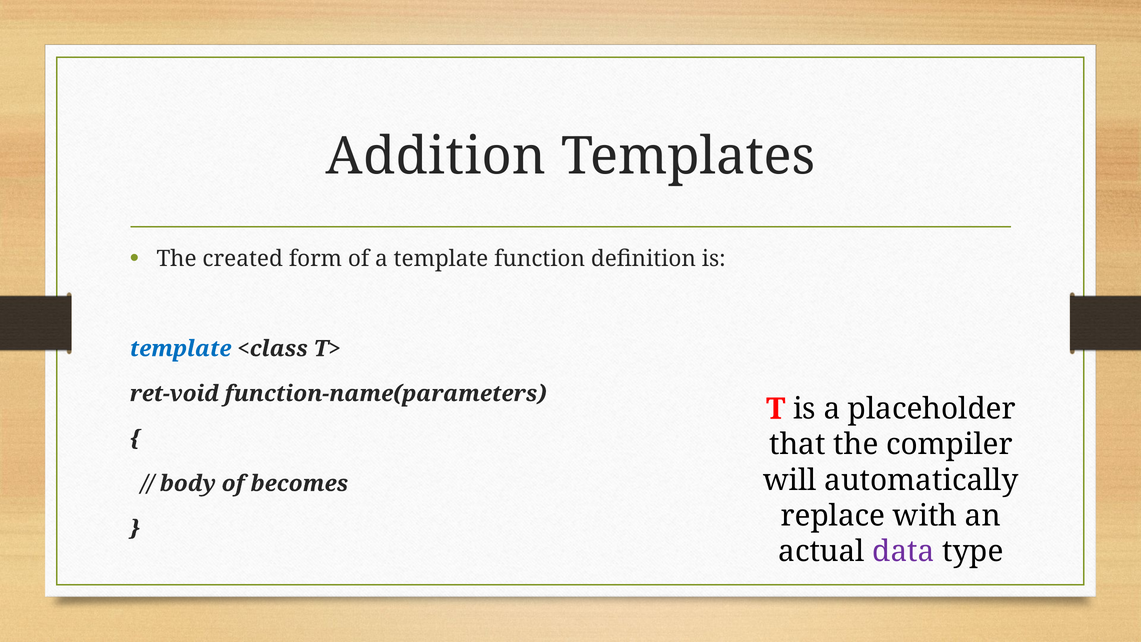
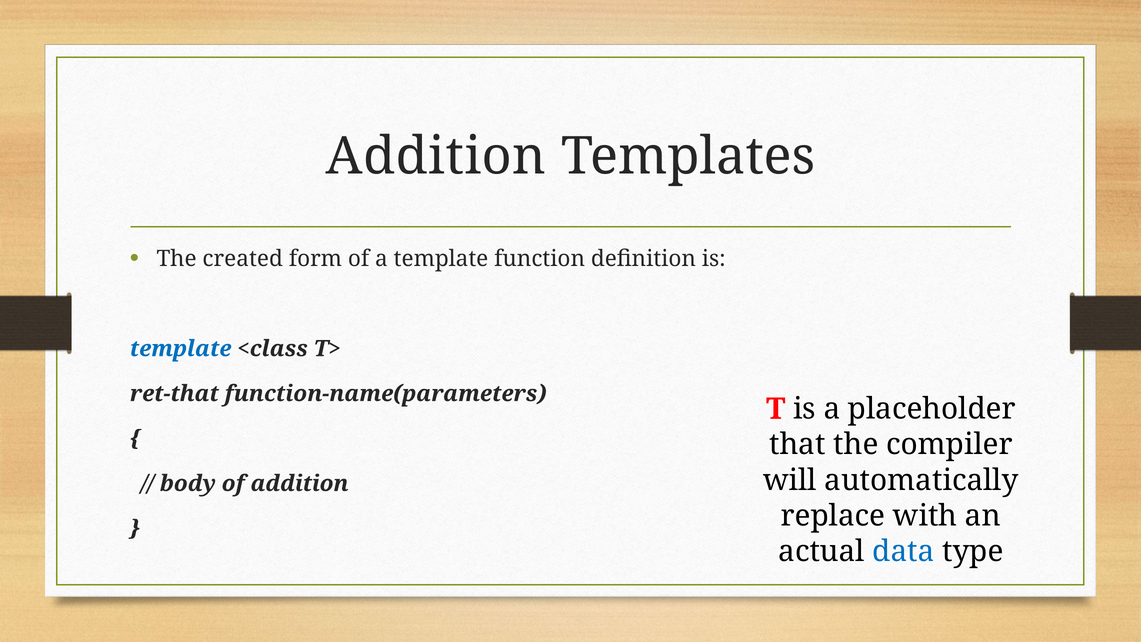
ret-void: ret-void -> ret-that (174, 394)
of becomes: becomes -> addition (300, 483)
data colour: purple -> blue (904, 551)
